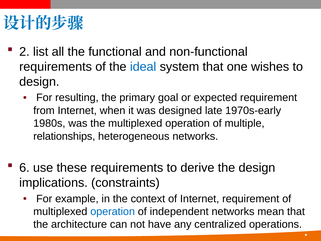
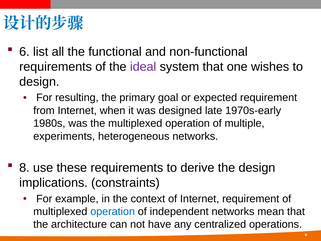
2: 2 -> 6 (24, 52)
ideal colour: blue -> purple (143, 67)
relationships: relationships -> experiments (64, 136)
6: 6 -> 8 (24, 168)
